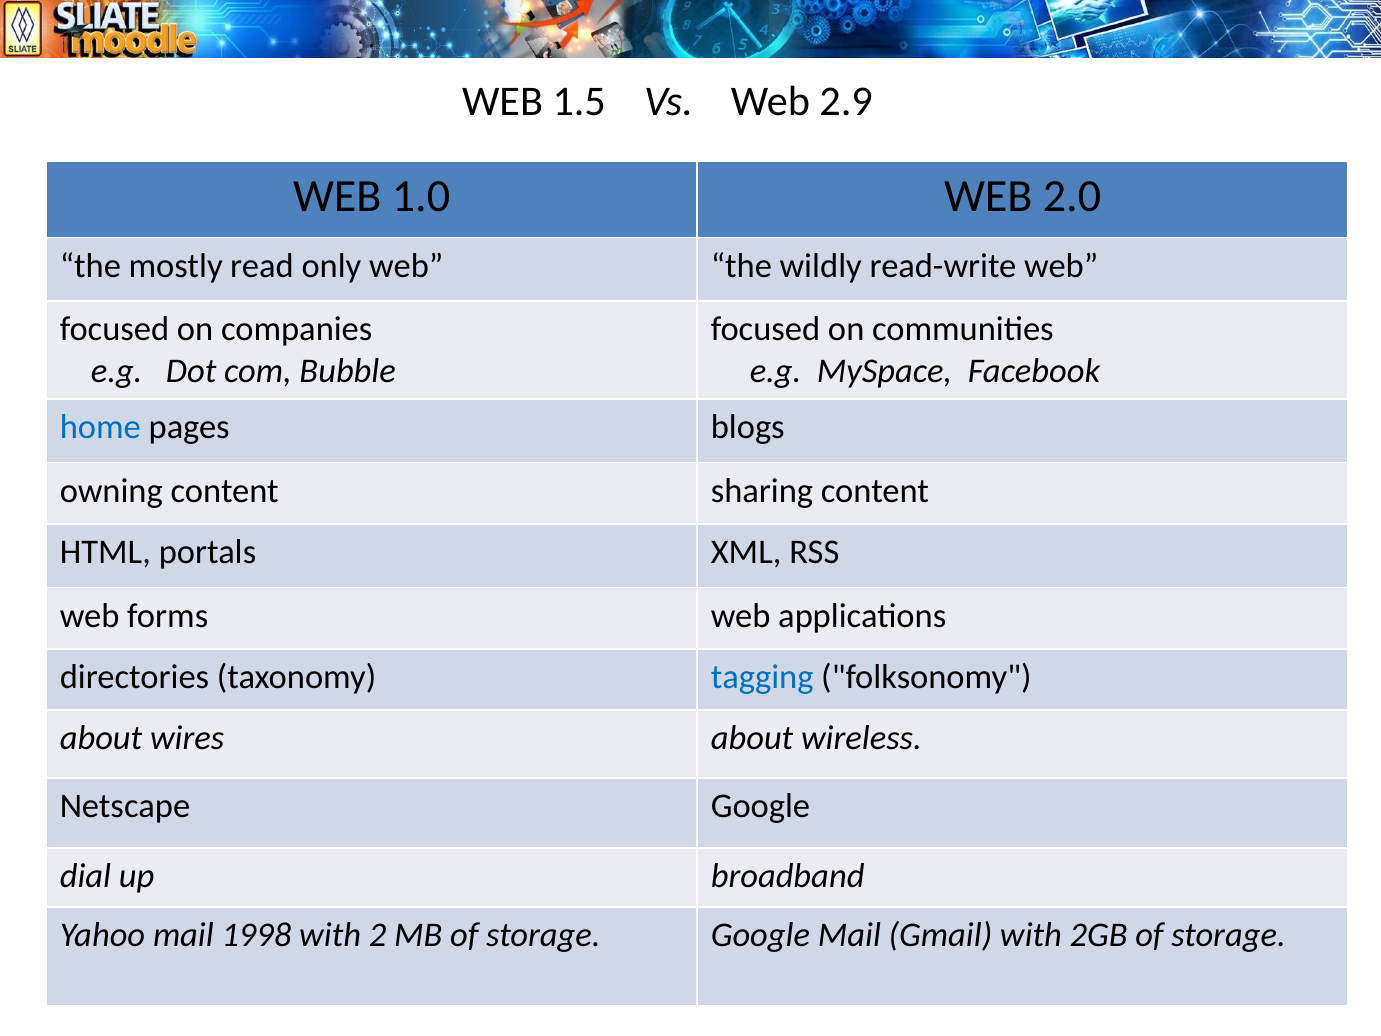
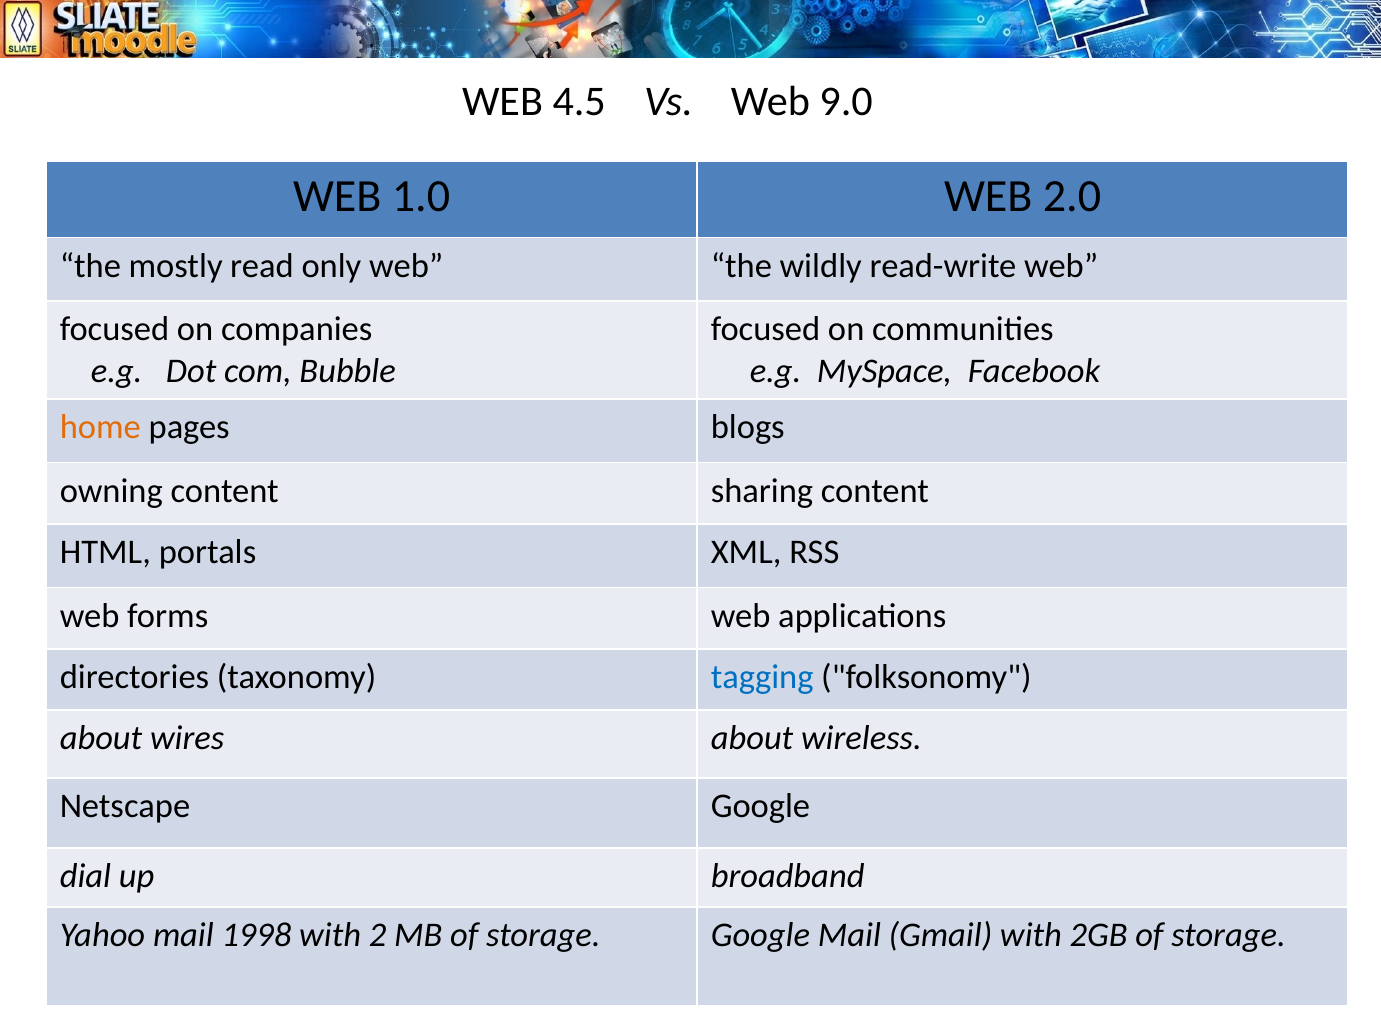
1.5: 1.5 -> 4.5 (579, 102)
2.9: 2.9 -> 9.0 (846, 102)
home colour: blue -> orange (100, 427)
